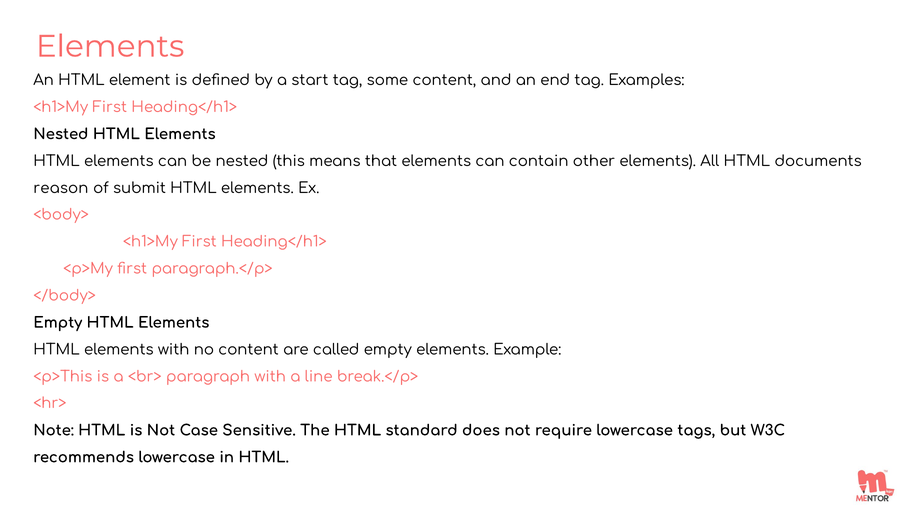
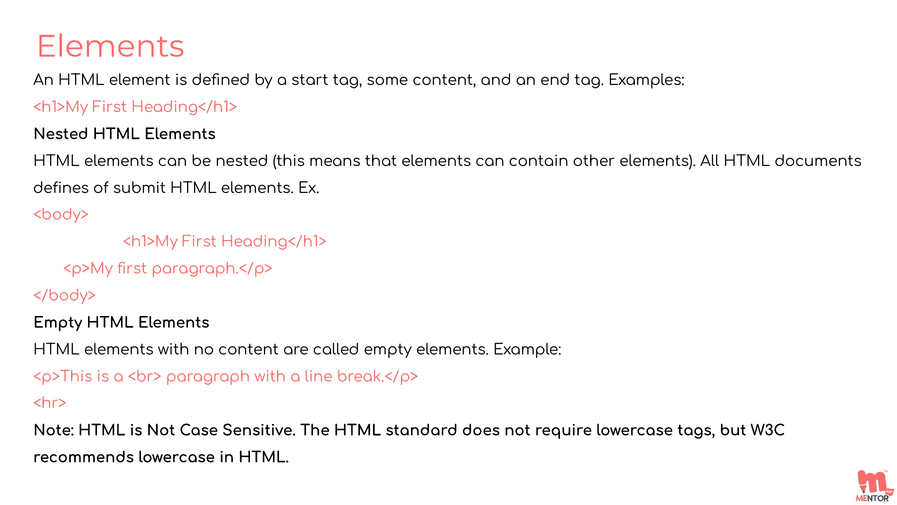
reason: reason -> defines (61, 188)
